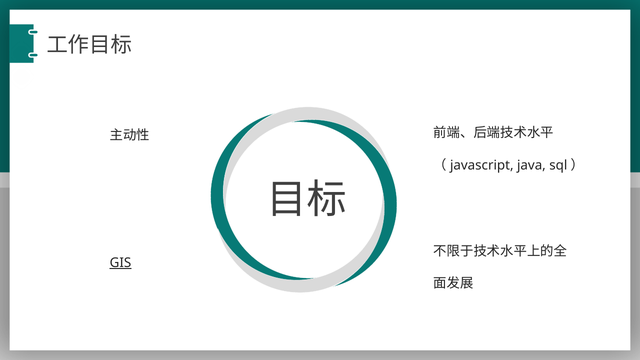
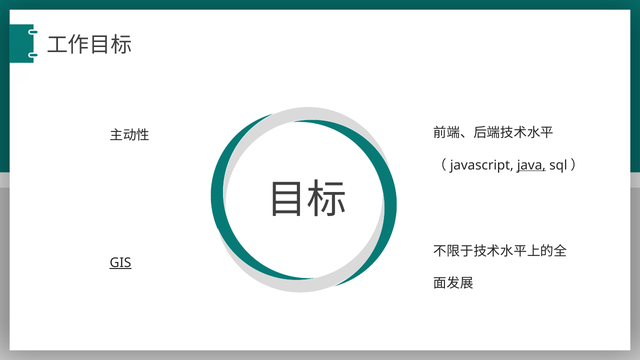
java underline: none -> present (531, 165)
